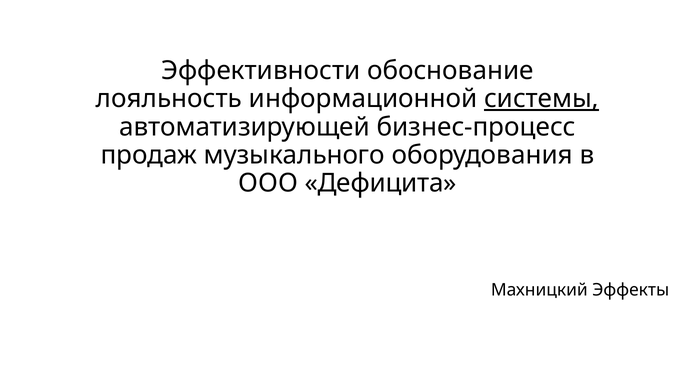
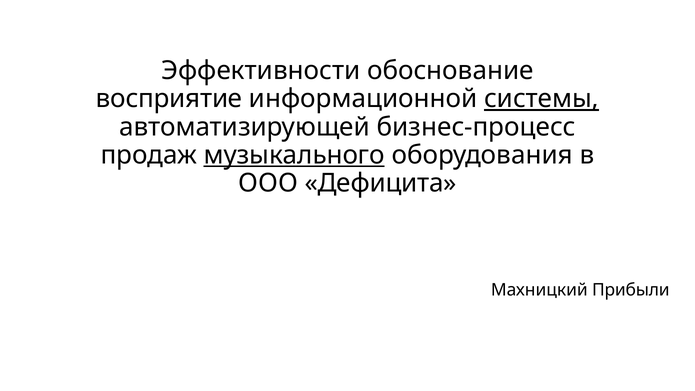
лояльность: лояльность -> восприятие (169, 99)
музыкального underline: none -> present (294, 155)
Эффекты: Эффекты -> Прибыли (631, 290)
